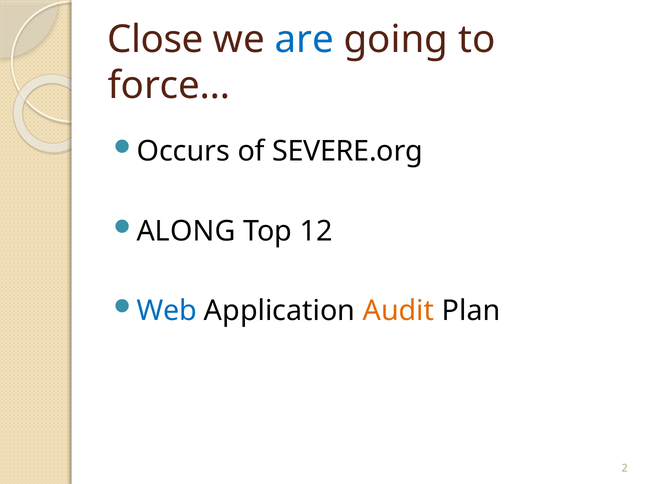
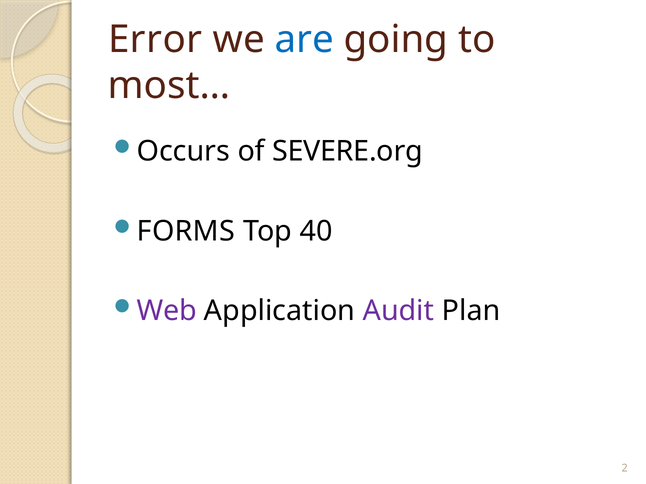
Close: Close -> Error (155, 39)
force…: force… -> most… (169, 86)
ALONG: ALONG -> FORMS (186, 231)
12: 12 -> 40 (316, 231)
Web colour: blue -> purple (167, 311)
Audit colour: orange -> purple (398, 311)
